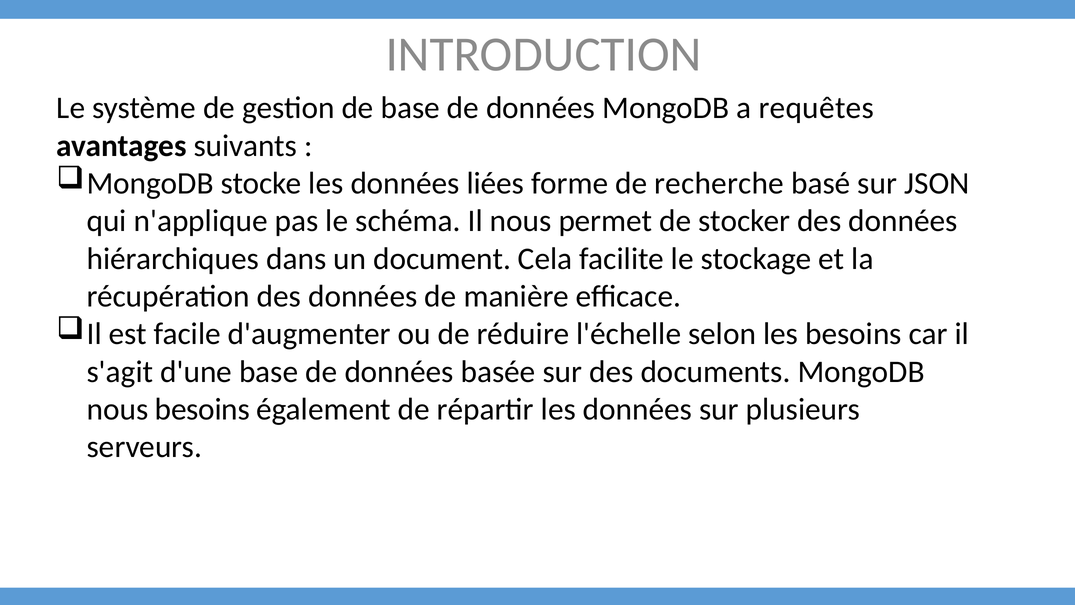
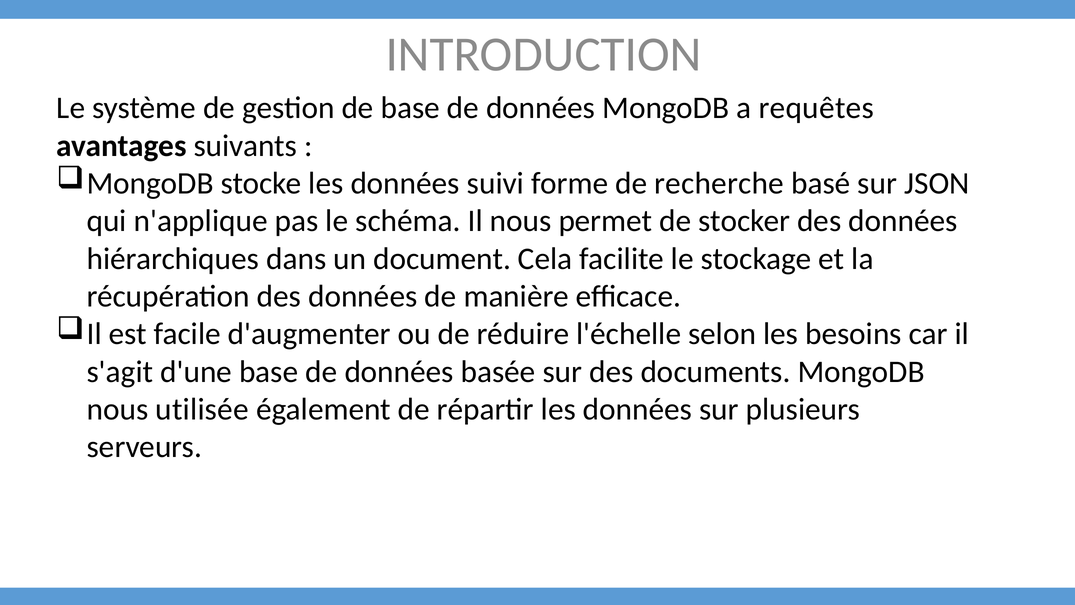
liées: liées -> suivi (495, 183)
nous besoins: besoins -> utilisée (202, 409)
